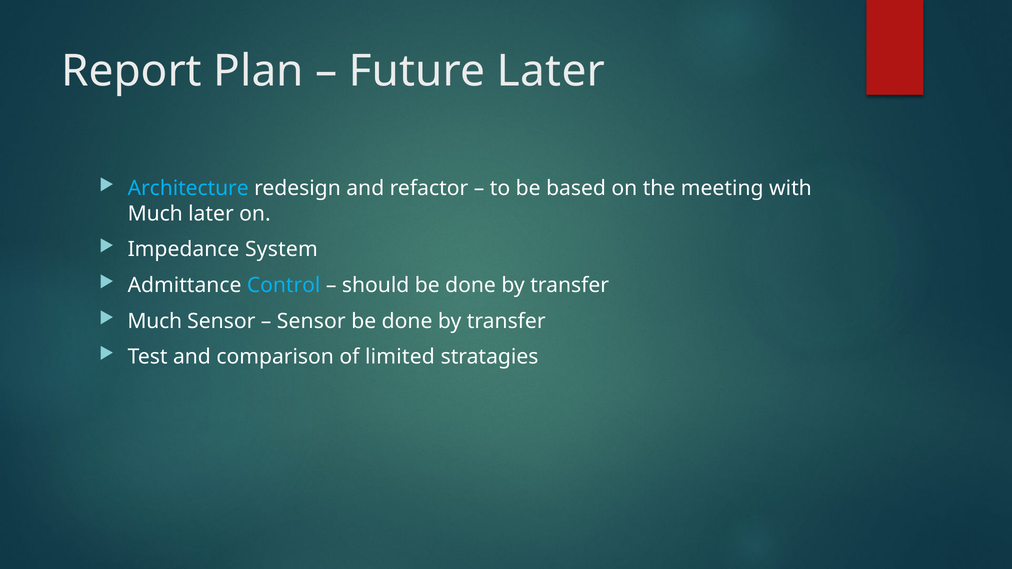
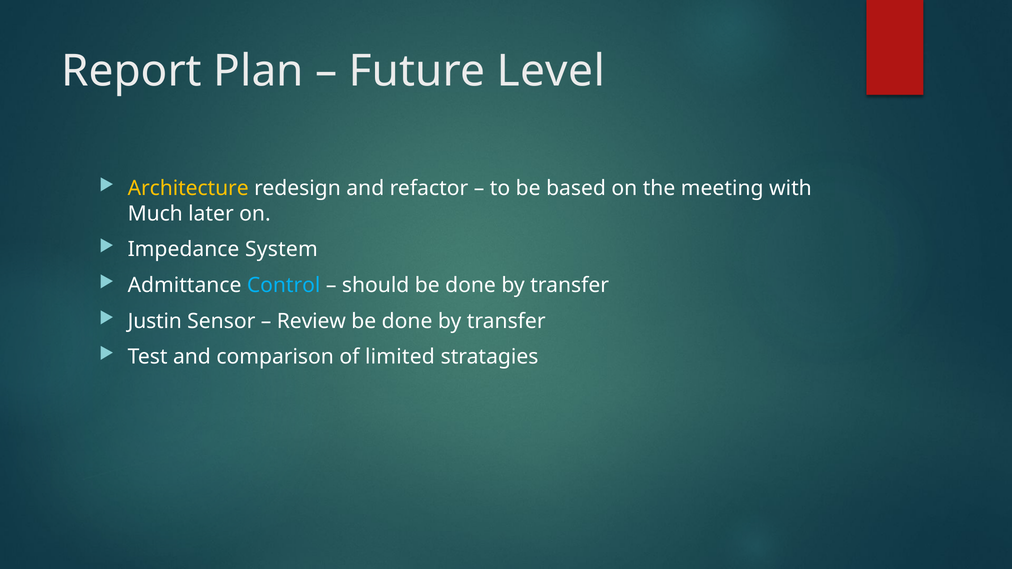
Future Later: Later -> Level (551, 71)
Architecture colour: light blue -> yellow (188, 188)
Much: Much -> Justin (155, 321)
Sensor: Sensor -> Review (311, 321)
